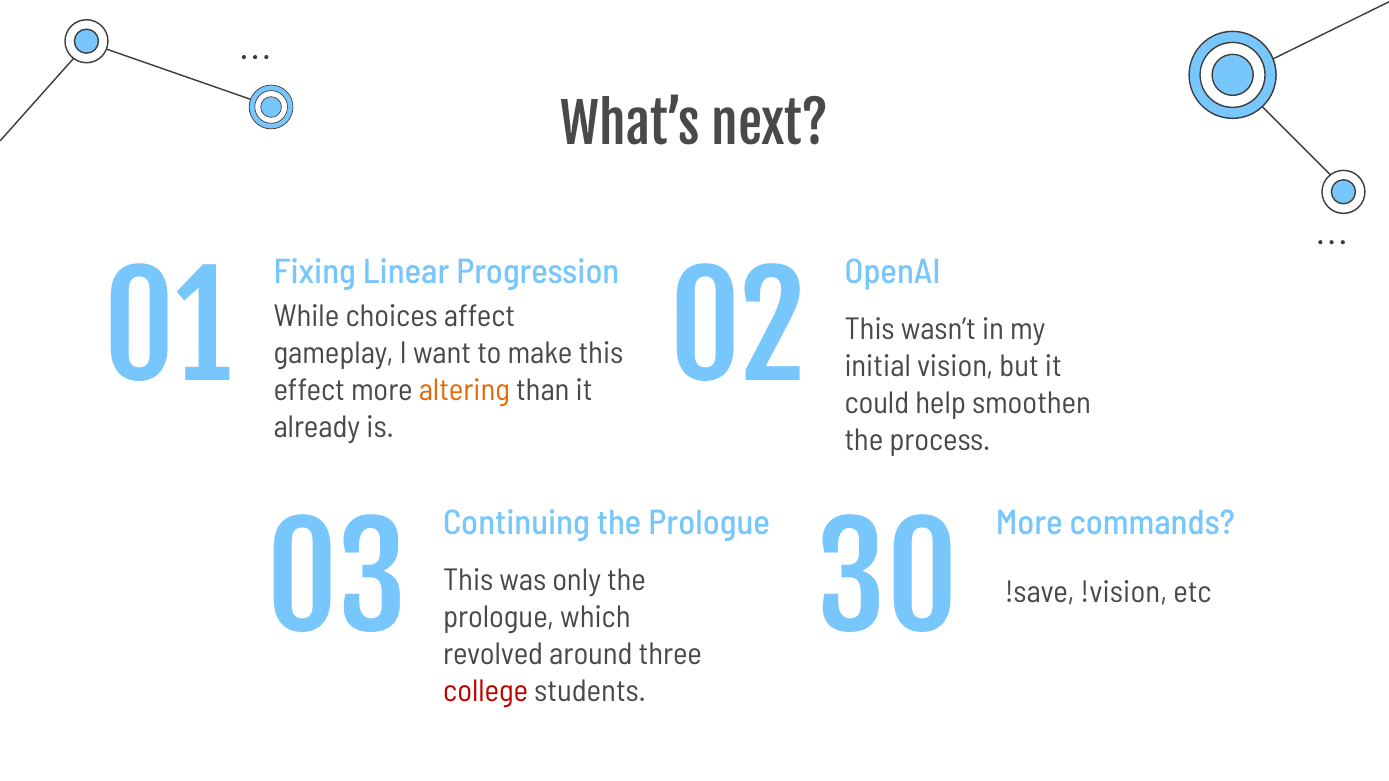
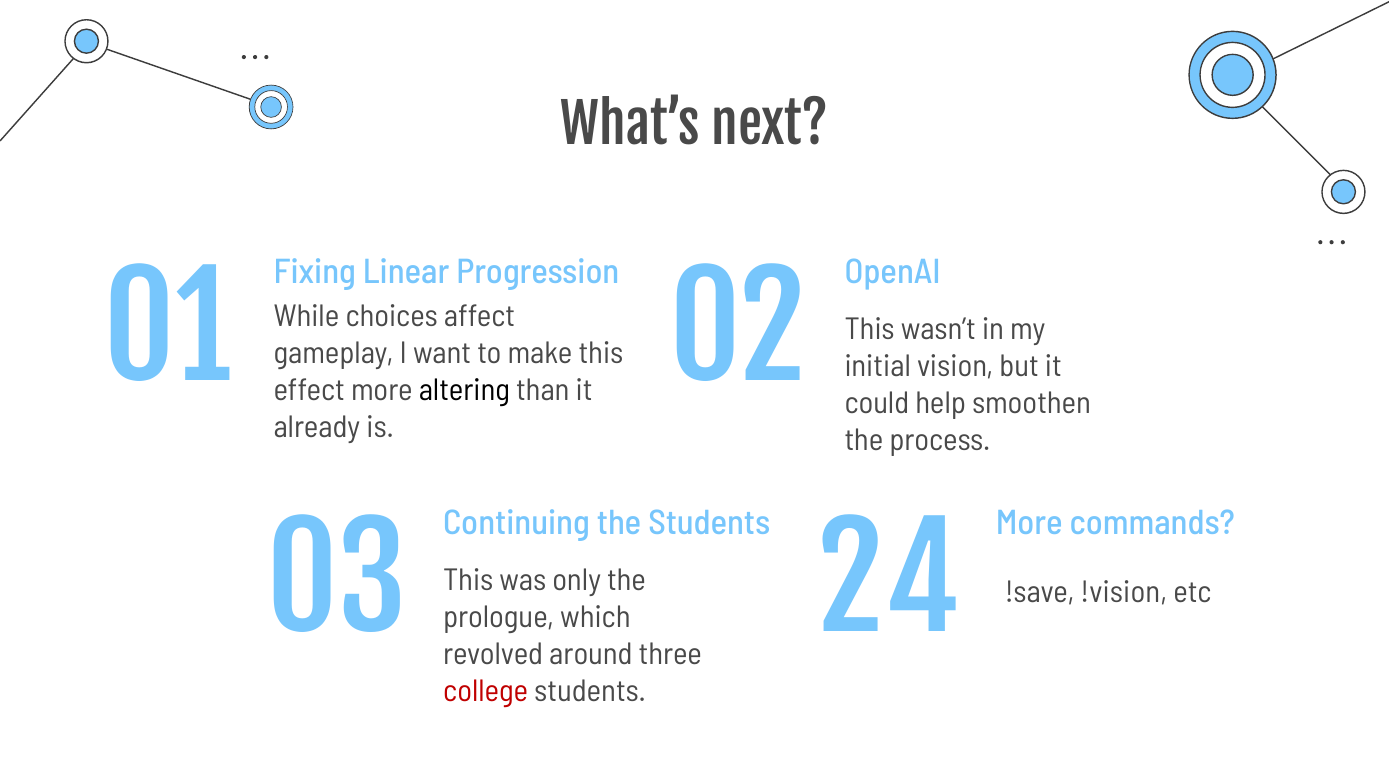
altering colour: orange -> black (464, 390)
Continuing the Prologue: Prologue -> Students (709, 523)
30: 30 -> 24 (888, 586)
